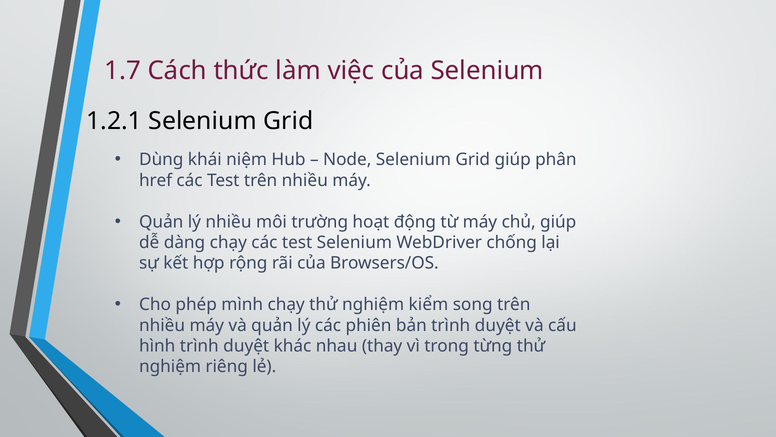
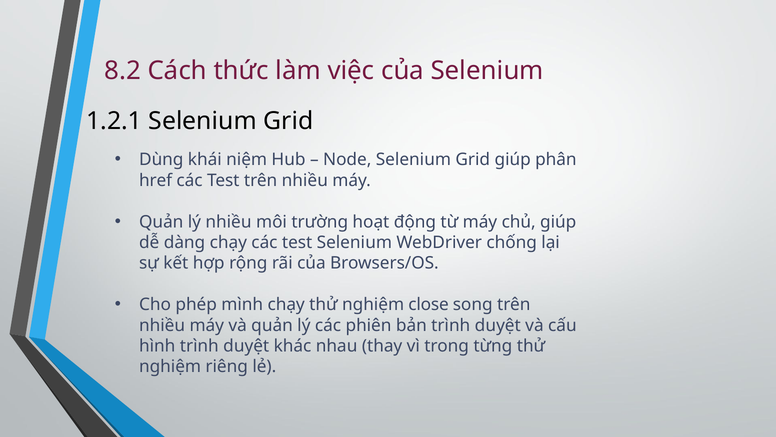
1.7: 1.7 -> 8.2 (123, 70)
kiểm: kiểm -> close (429, 304)
